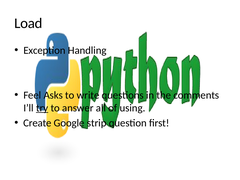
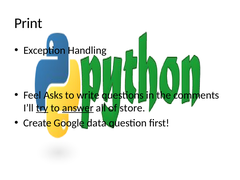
Load: Load -> Print (28, 23)
answer underline: none -> present (78, 108)
using: using -> store (132, 108)
strip: strip -> data (97, 123)
